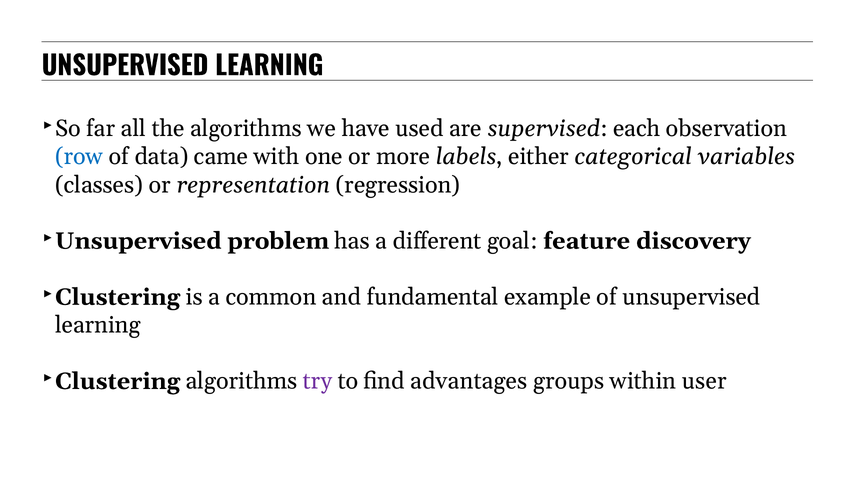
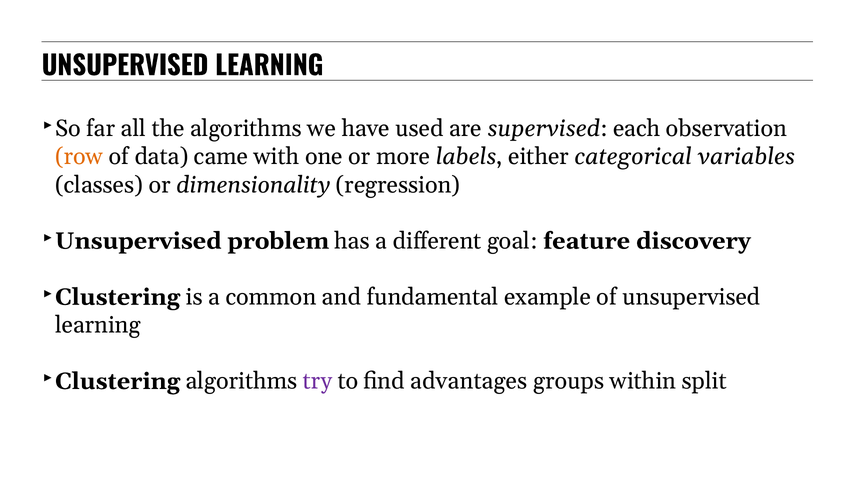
row colour: blue -> orange (79, 157)
representation: representation -> dimensionality (253, 185)
user: user -> split (704, 381)
